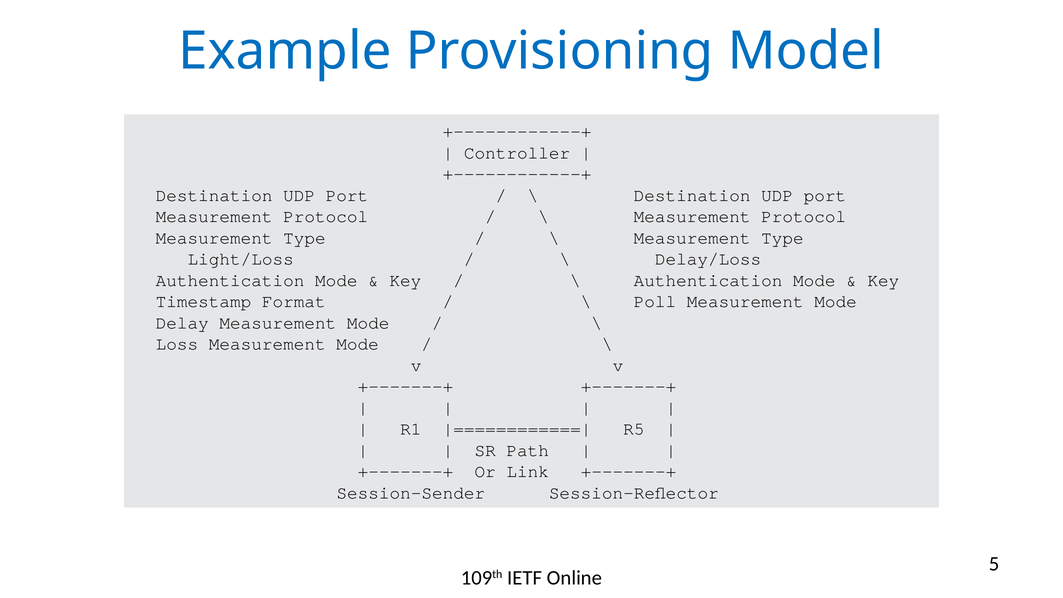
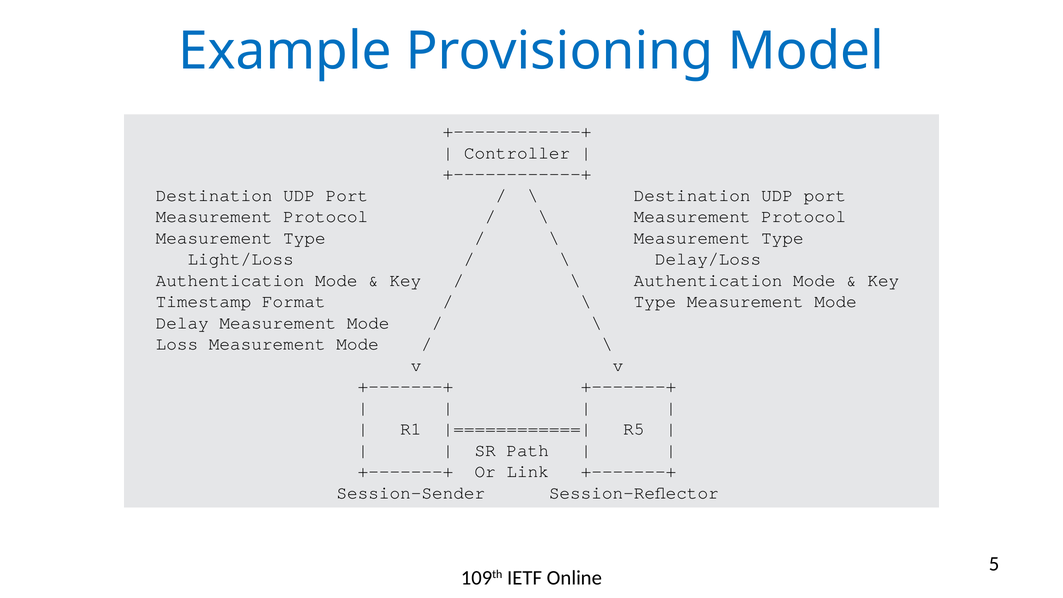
Poll: Poll -> Type (655, 302)
